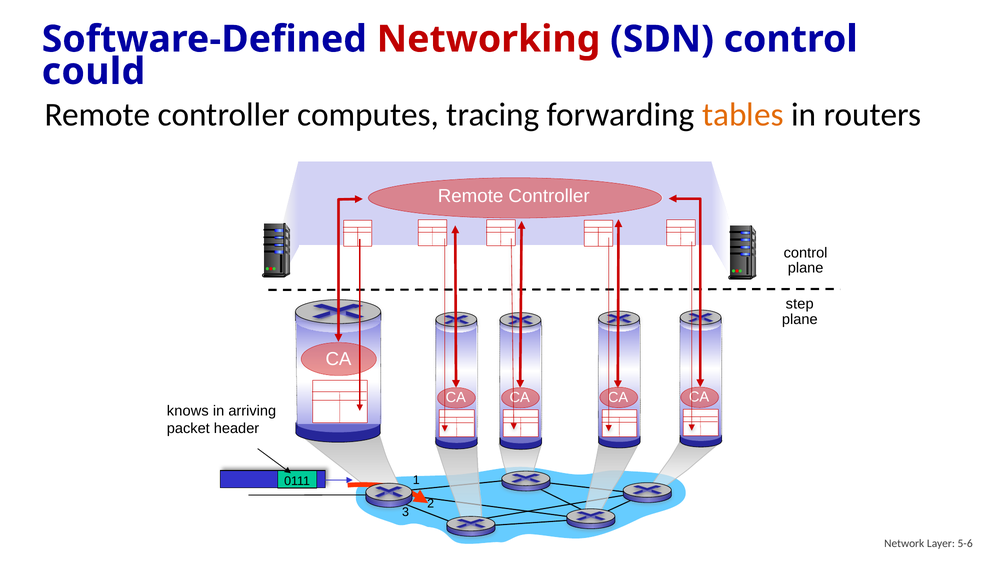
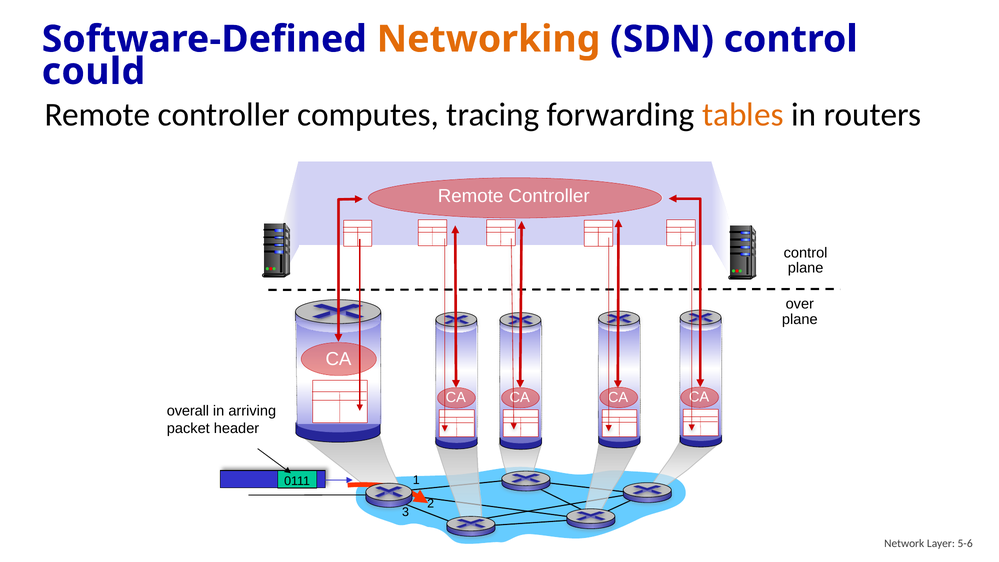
Networking colour: red -> orange (489, 39)
step: step -> over (800, 304)
knows: knows -> overall (188, 411)
